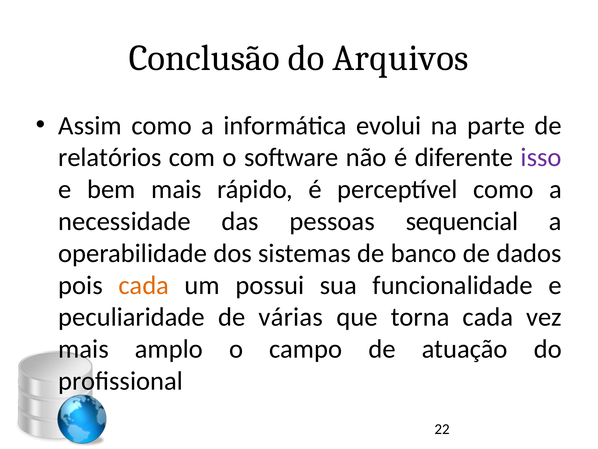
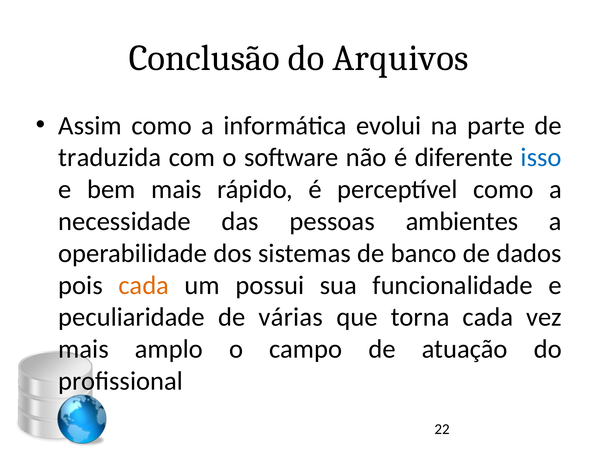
relatórios: relatórios -> traduzida (110, 157)
isso colour: purple -> blue (541, 157)
sequencial: sequencial -> ambientes (462, 221)
